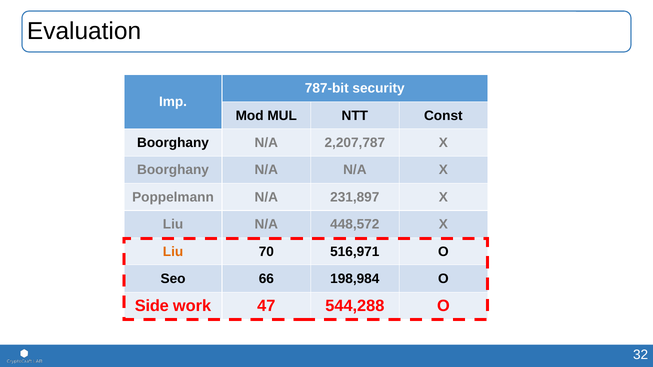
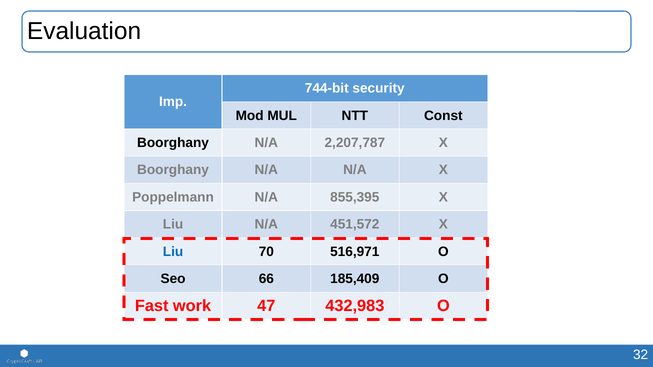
787-bit: 787-bit -> 744-bit (327, 88)
231,897: 231,897 -> 855,395 (355, 197)
448,572: 448,572 -> 451,572 (355, 225)
Liu colour: orange -> blue (173, 252)
198,984: 198,984 -> 185,409 (355, 279)
Side: Side -> Fast (152, 306)
544,288: 544,288 -> 432,983 (355, 306)
